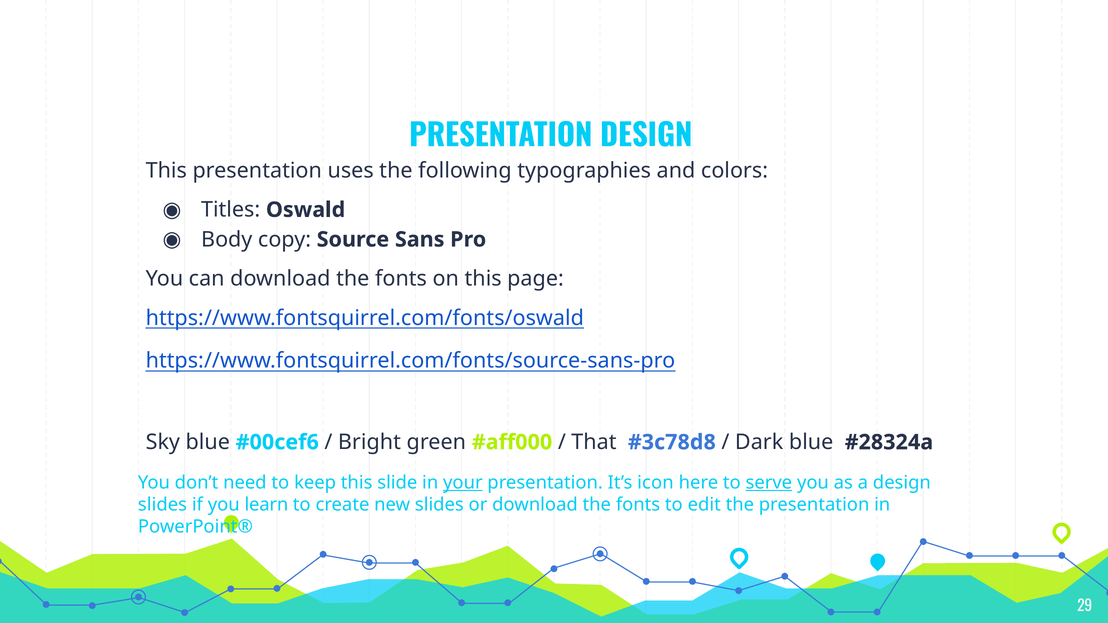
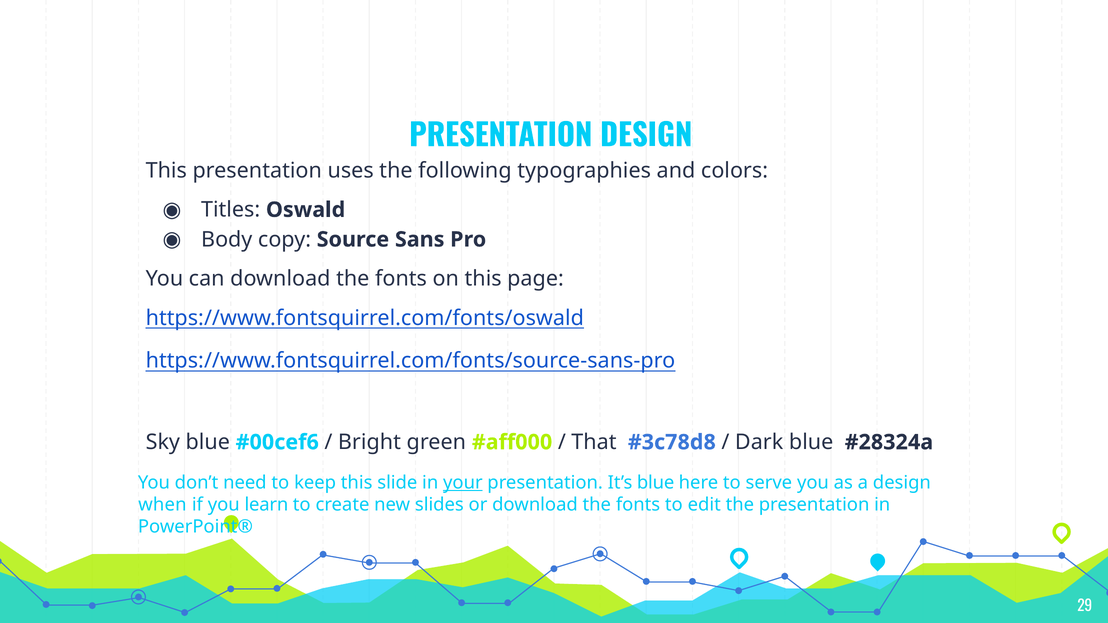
It’s icon: icon -> blue (656, 483)
serve underline: present -> none (769, 483)
slides: slides -> when (162, 505)
